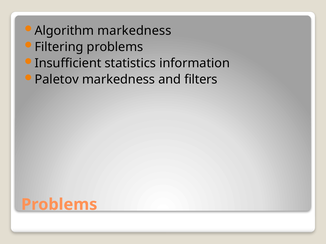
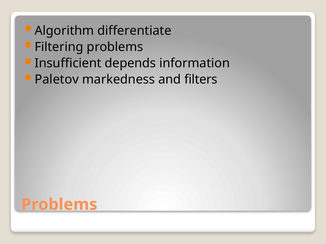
Algorithm markedness: markedness -> differentiate (134, 31)
statistics: statistics -> depends (130, 63)
